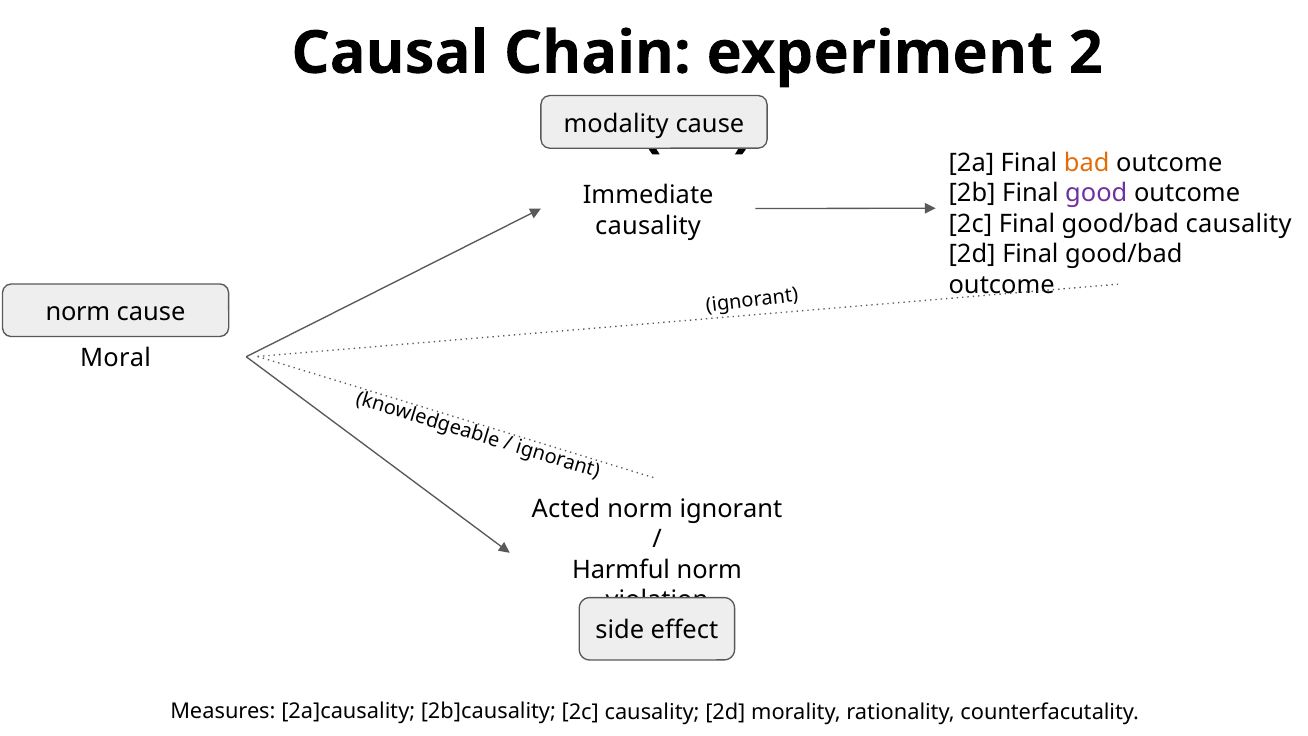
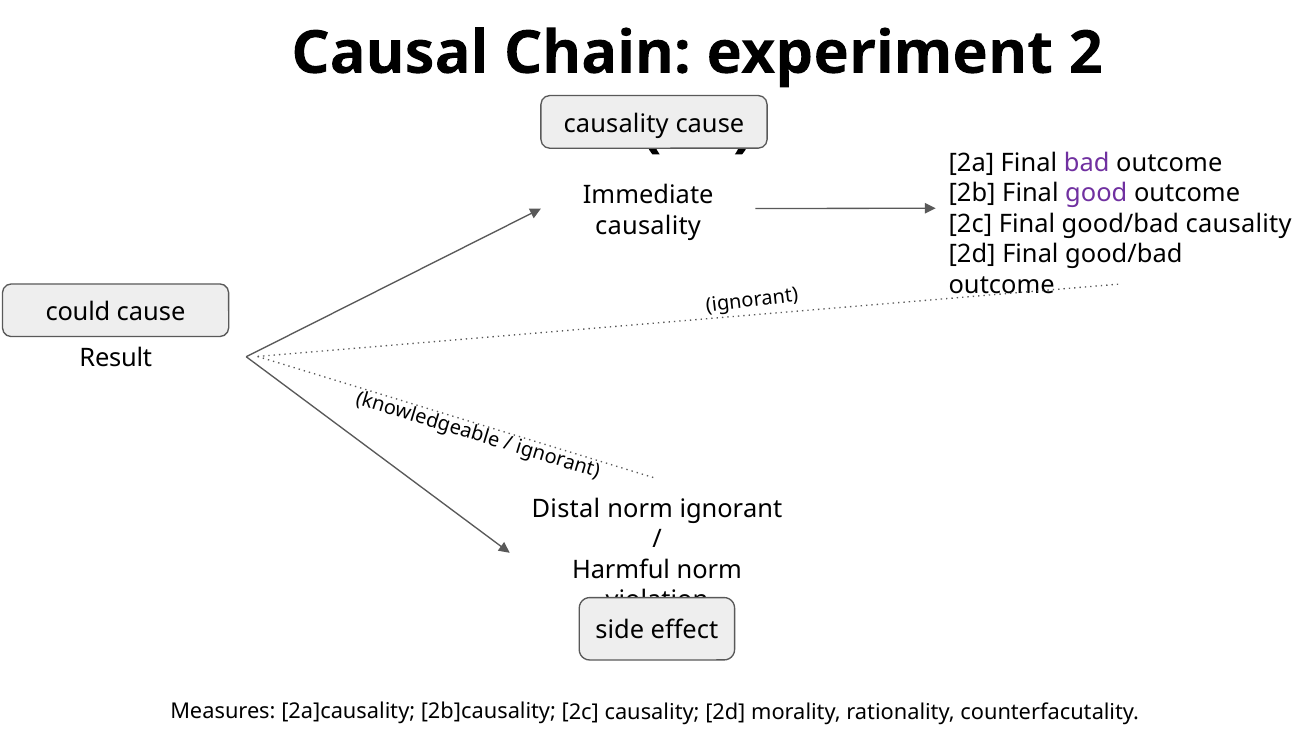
modality: modality -> causality (616, 124)
bad colour: orange -> purple (1087, 163)
norm: norm -> could (78, 312)
Moral: Moral -> Result (116, 358)
Acted: Acted -> Distal (566, 509)
